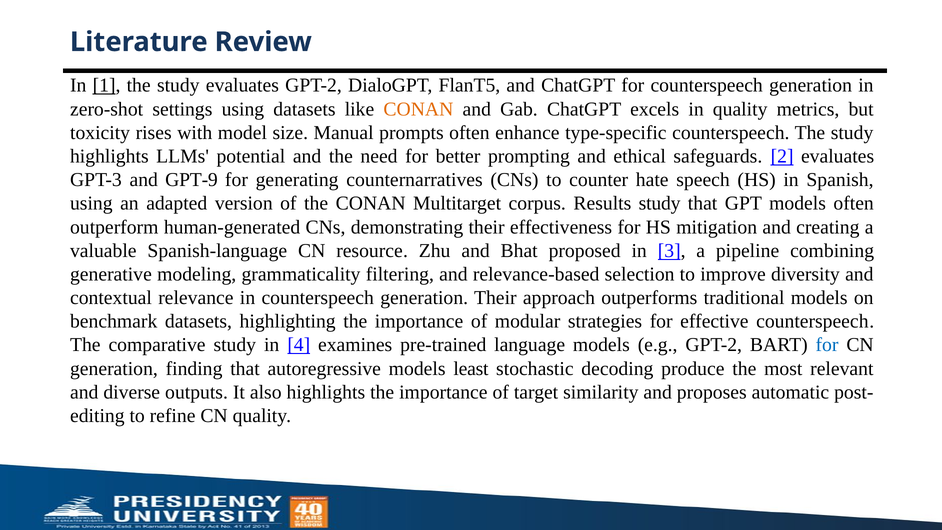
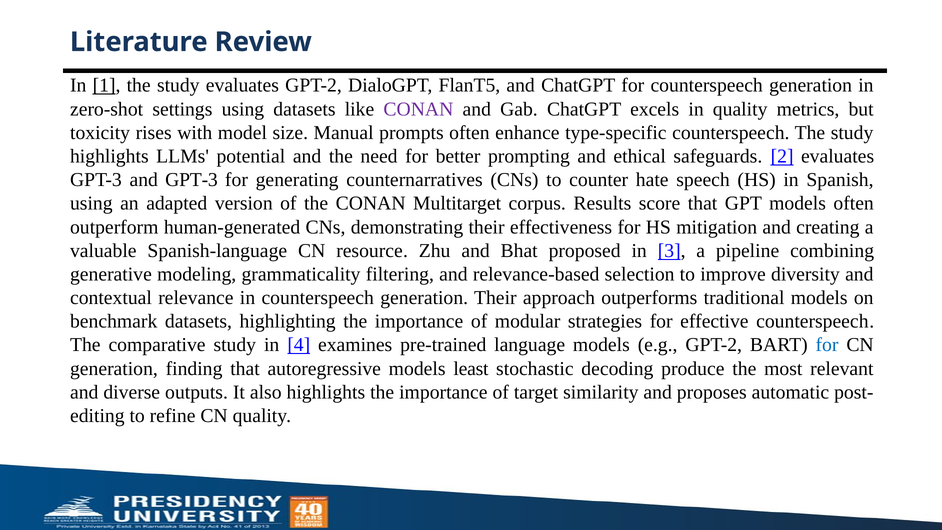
CONAN colour: orange -> purple (418, 109)
and GPT-9: GPT-9 -> GPT-3 (191, 180)
Results study: study -> score (660, 203)
